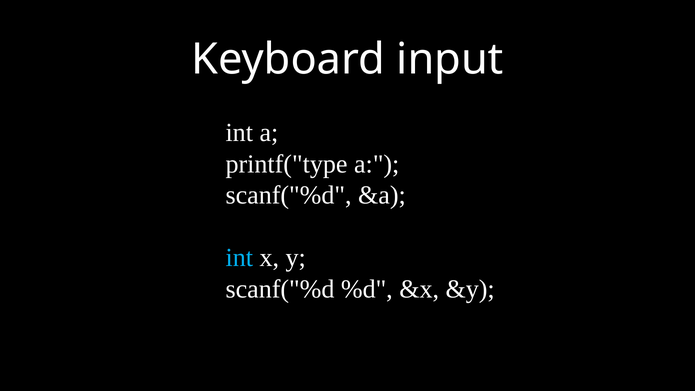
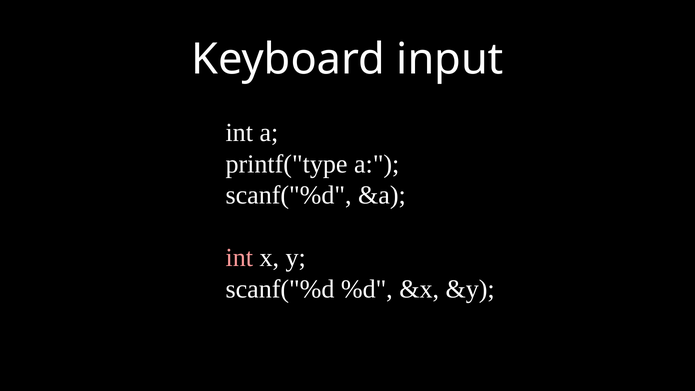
int colour: light blue -> pink (239, 258)
